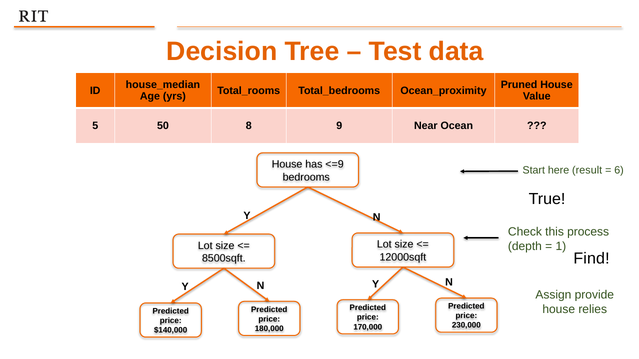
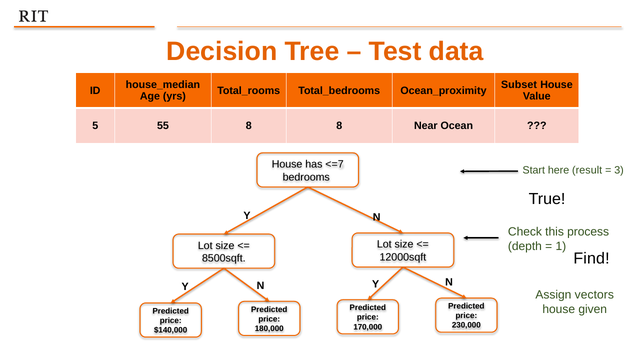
Pruned: Pruned -> Subset (519, 85)
50: 50 -> 55 (163, 126)
8 9: 9 -> 8 (339, 126)
<=9: <=9 -> <=7 (335, 164)
6: 6 -> 3 (619, 170)
provide: provide -> vectors (594, 295)
relies: relies -> given (593, 310)
